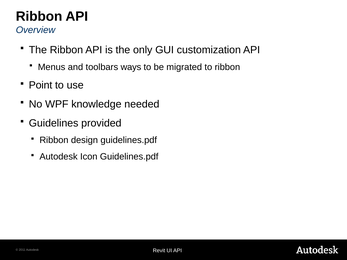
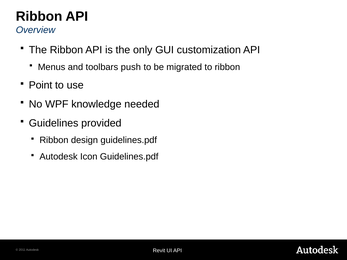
ways: ways -> push (131, 67)
